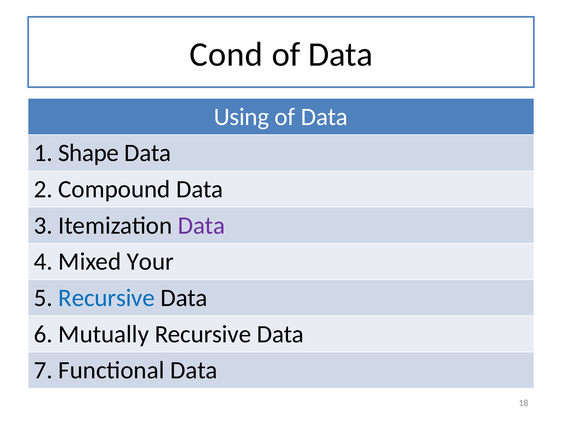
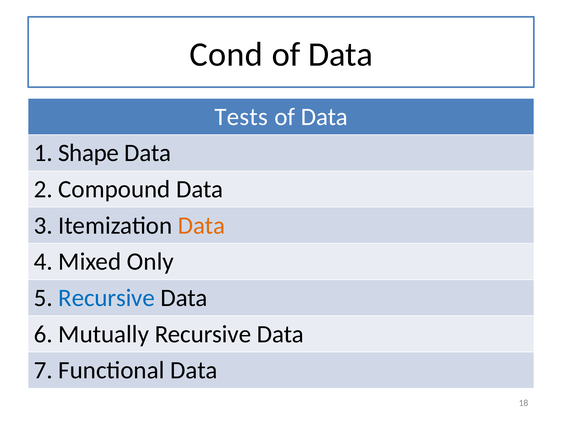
Using: Using -> Tests (241, 117)
Data colour: purple -> orange (201, 225)
Your: Your -> Only (150, 261)
